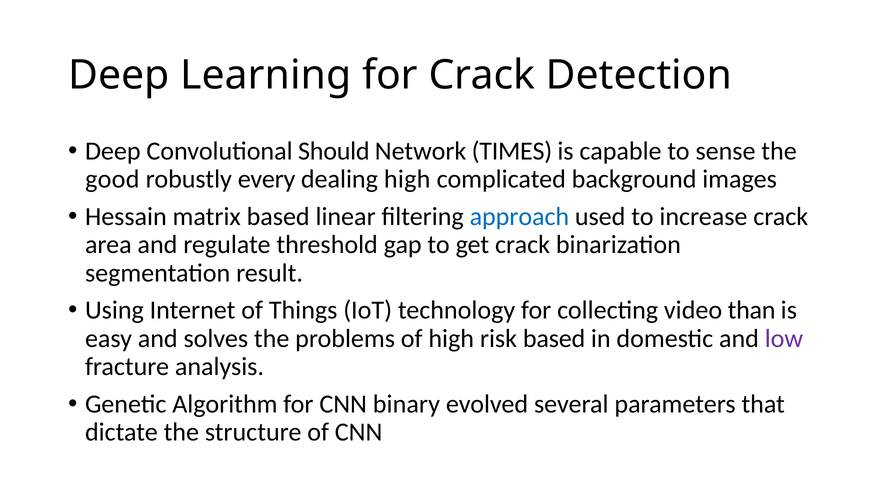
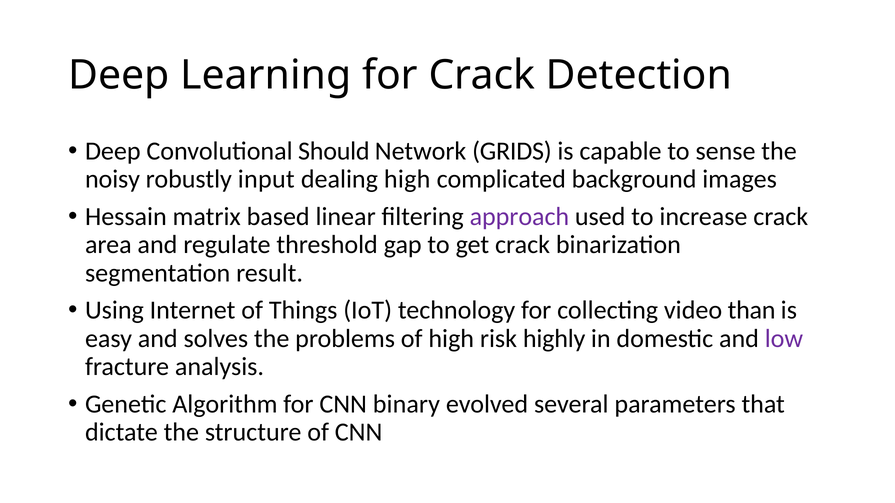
TIMES: TIMES -> GRIDS (512, 151)
good: good -> noisy (113, 179)
every: every -> input (266, 179)
approach colour: blue -> purple (519, 217)
risk based: based -> highly (554, 339)
